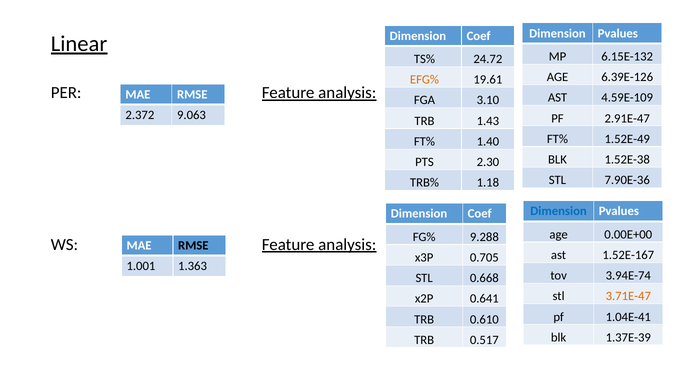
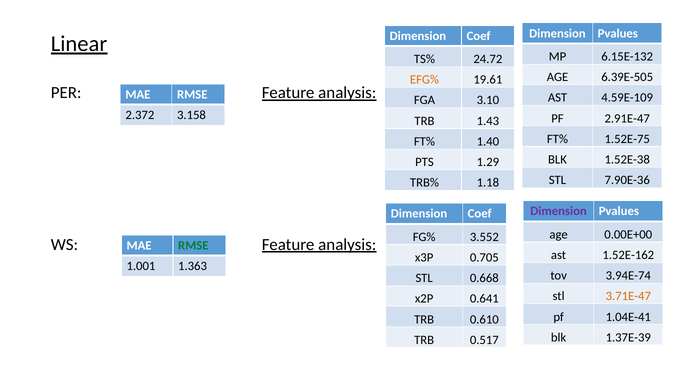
6.39E-126: 6.39E-126 -> 6.39E-505 (627, 77)
9.063: 9.063 -> 3.158 (191, 115)
1.52E-49: 1.52E-49 -> 1.52E-75 (627, 139)
2.30: 2.30 -> 1.29 (488, 162)
Dimension colour: blue -> purple (559, 211)
9.288: 9.288 -> 3.552 (484, 237)
RMSE colour: black -> green (193, 246)
1.52E-167: 1.52E-167 -> 1.52E-162 (628, 255)
